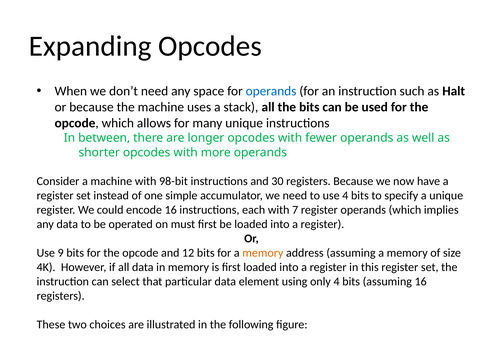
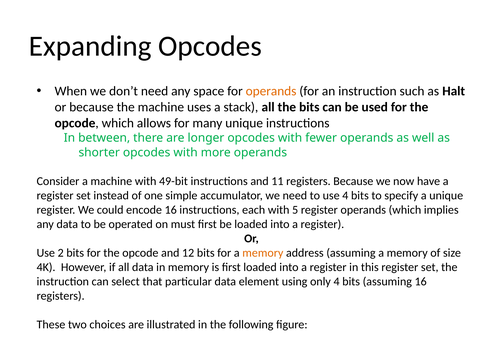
operands colour: blue -> orange (271, 91)
98-bit: 98-bit -> 49-bit (174, 181)
30: 30 -> 11 (277, 181)
7: 7 -> 5 (295, 210)
9: 9 -> 2 (61, 253)
